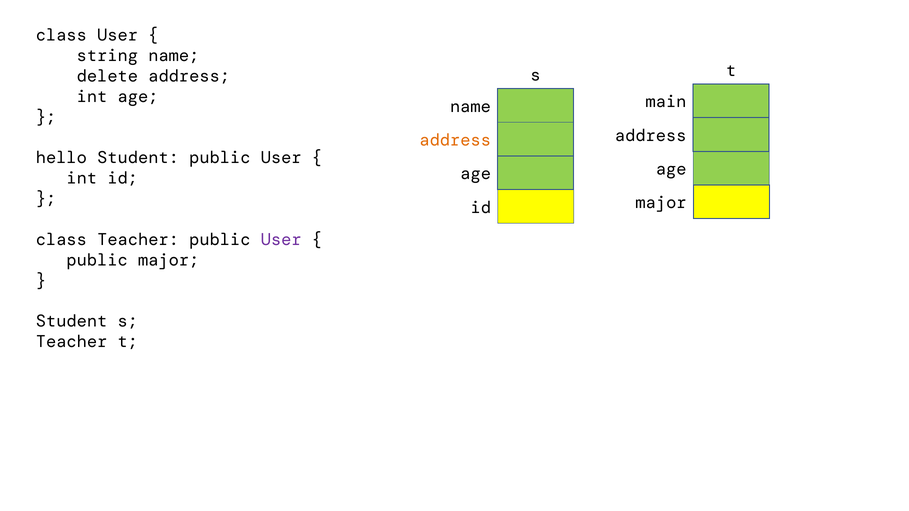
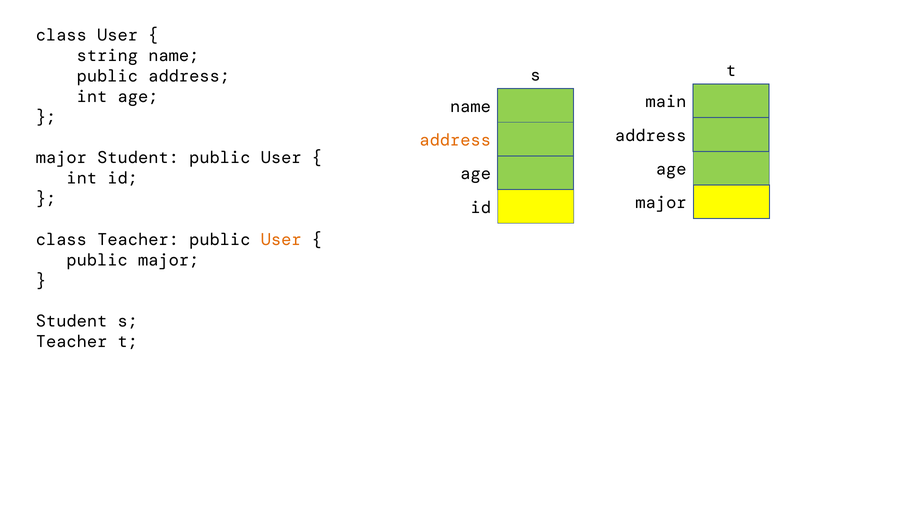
delete: delete -> public (107, 76)
hello: hello -> major (61, 158)
User colour: purple -> orange (281, 240)
